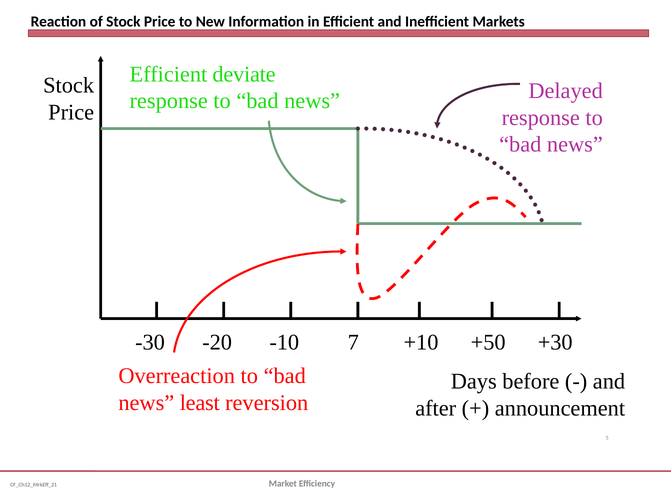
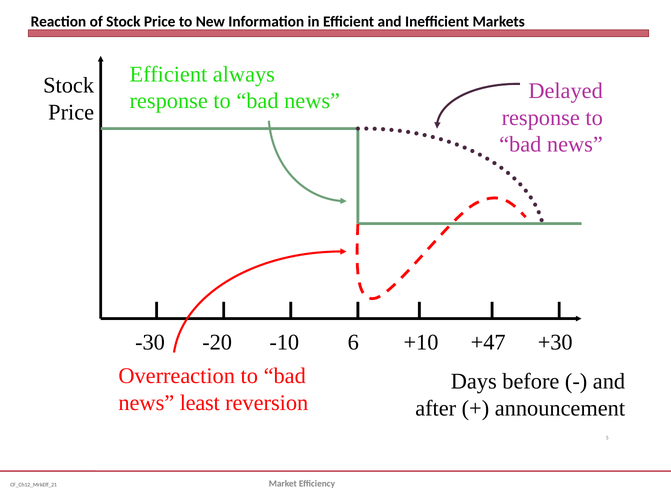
deviate: deviate -> always (244, 74)
7: 7 -> 6 (353, 343)
+50: +50 -> +47 (488, 343)
